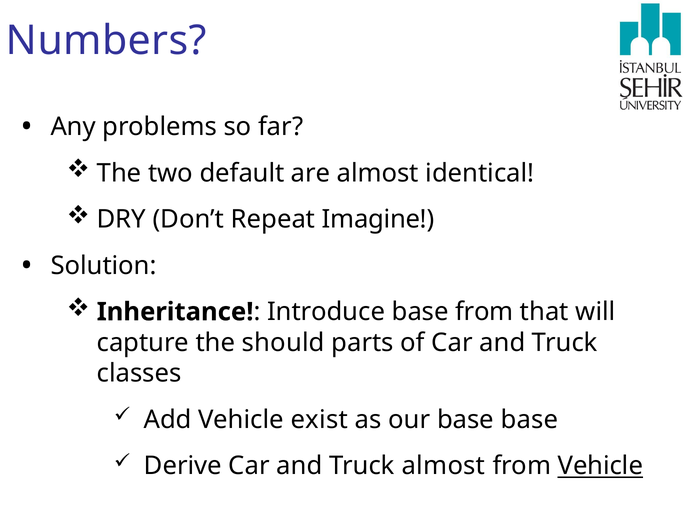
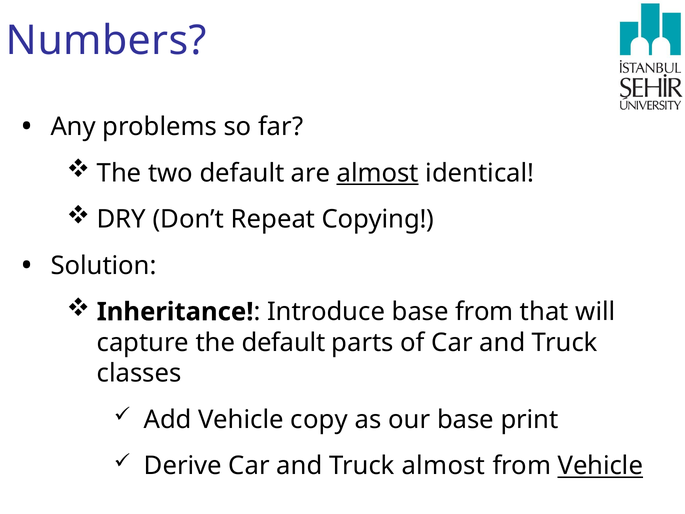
almost underline: none -> present (378, 173)
Imagine: Imagine -> Copying (378, 219)
the should: should -> default (283, 342)
exist: exist -> copy (319, 420)
base base: base -> print (530, 420)
